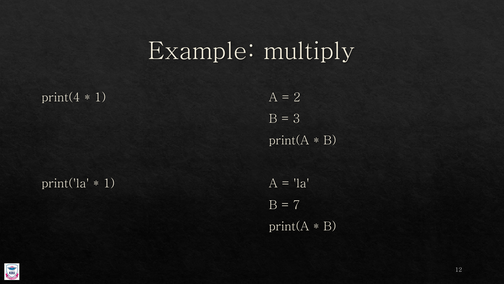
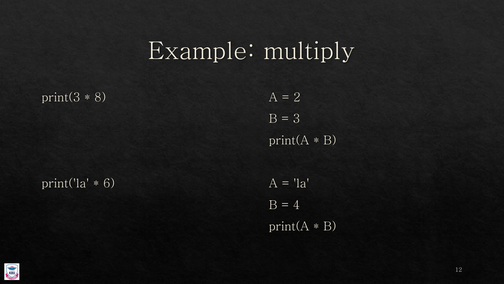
print(4: print(4 -> print(3 (61, 97)
1: 1 -> 8 (100, 97)
1: 1 -> 6 (109, 183)
7: 7 -> 4 (296, 205)
